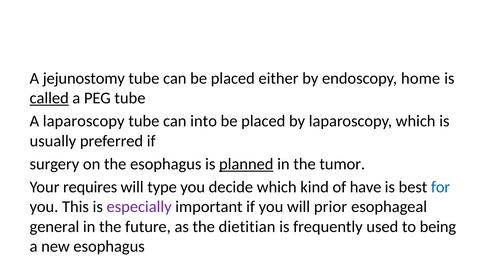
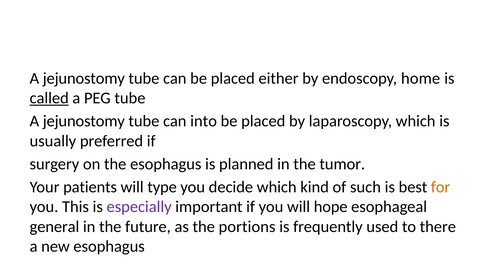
laparoscopy: laparoscopy -> jejunostomy (84, 121)
planned underline: present -> none (246, 164)
requires: requires -> patients (90, 187)
have: have -> such (365, 187)
for colour: blue -> orange (441, 187)
prior: prior -> hope (331, 207)
dietitian: dietitian -> portions (247, 227)
being: being -> there (438, 227)
